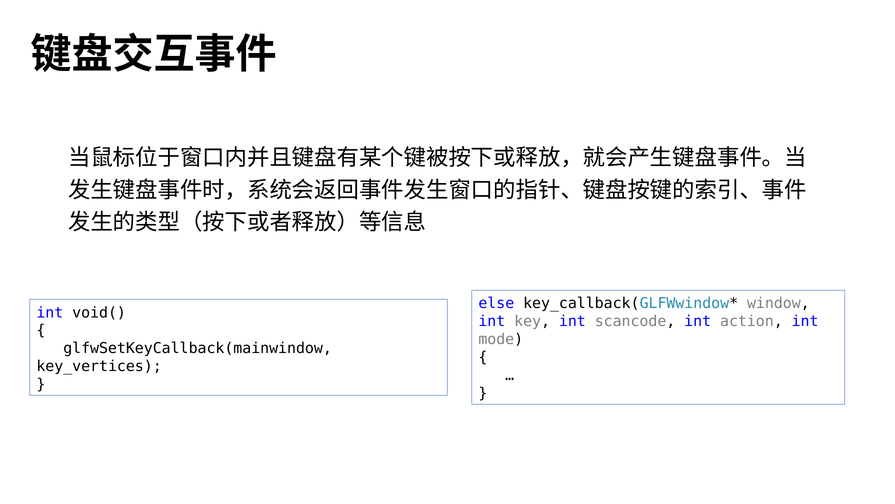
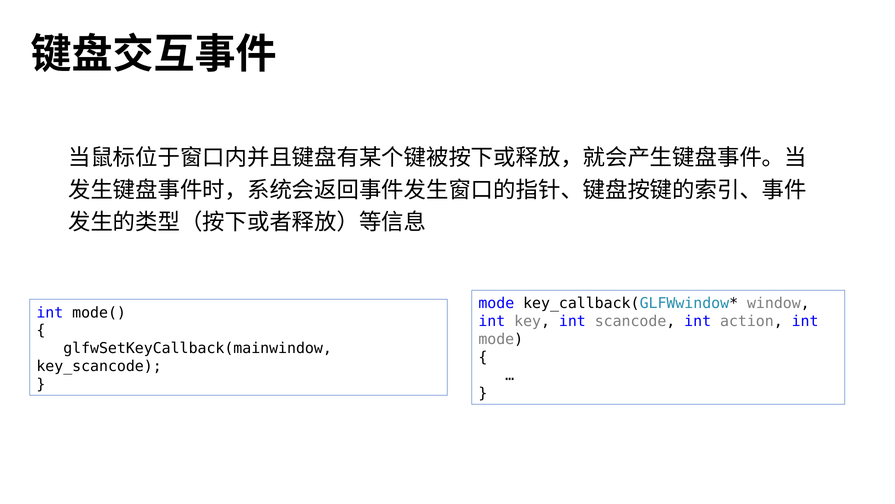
else: else -> mode (496, 303)
void(: void( -> mode( (99, 312)
key_vertices: key_vertices -> key_scancode (99, 366)
